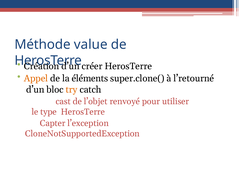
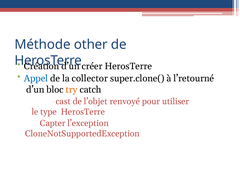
value: value -> other (91, 45)
Appel colour: orange -> blue (36, 78)
éléments: éléments -> collector (90, 78)
